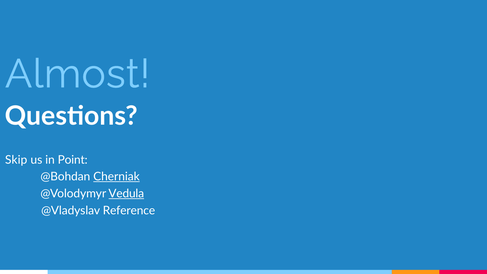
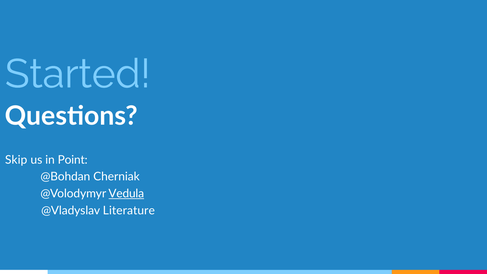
Almost: Almost -> Started (78, 74)
Cherniak underline: present -> none (116, 177)
Reference: Reference -> Literature (129, 211)
